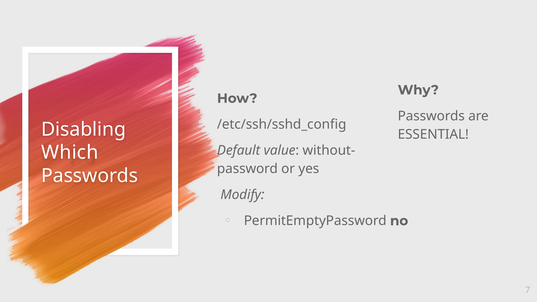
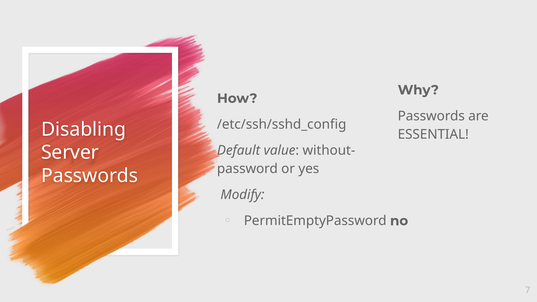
Which: Which -> Server (70, 153)
